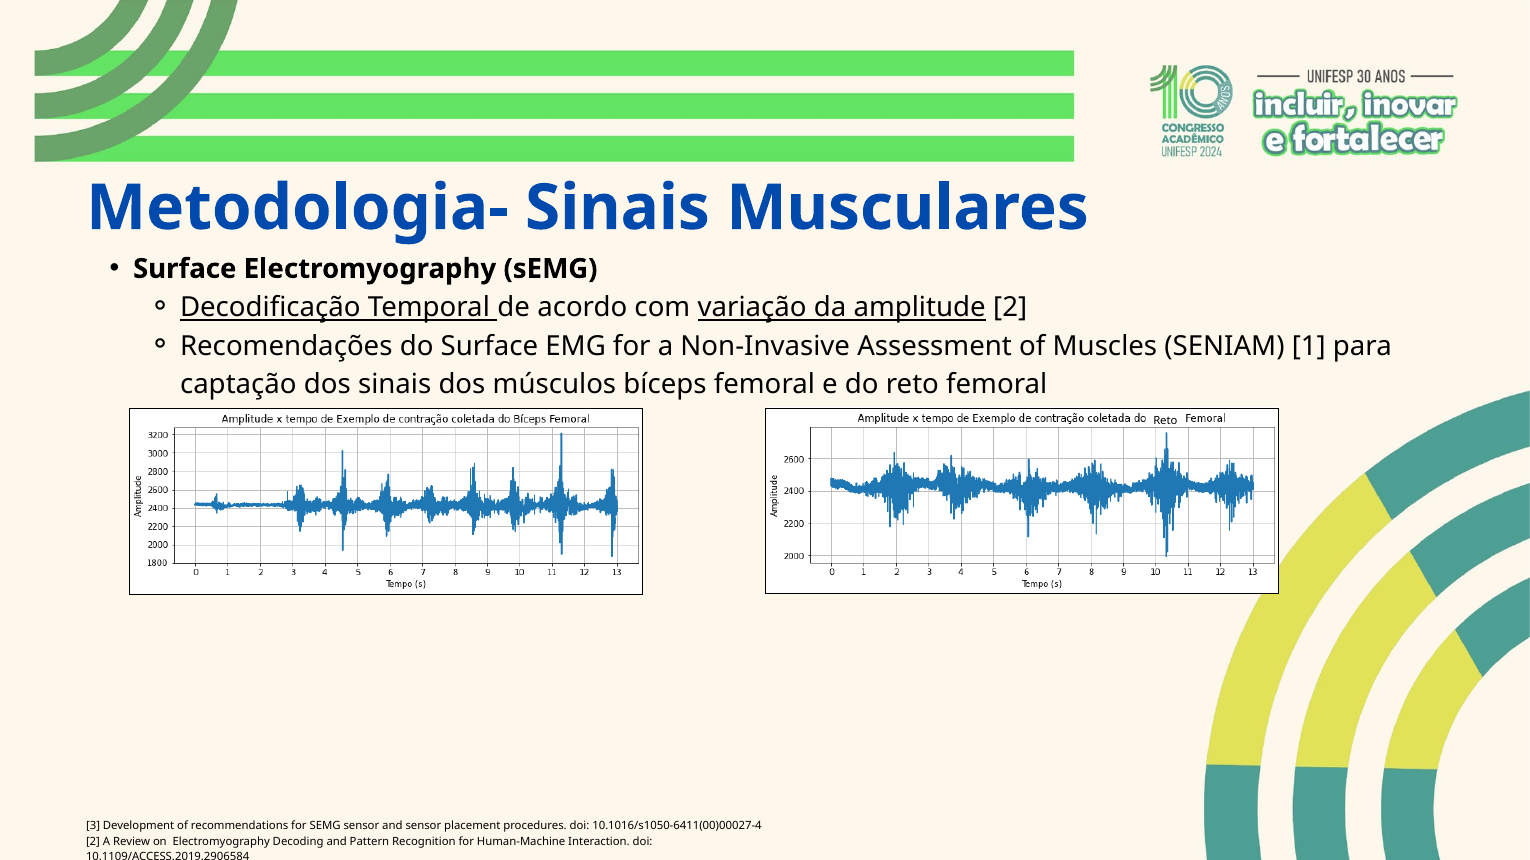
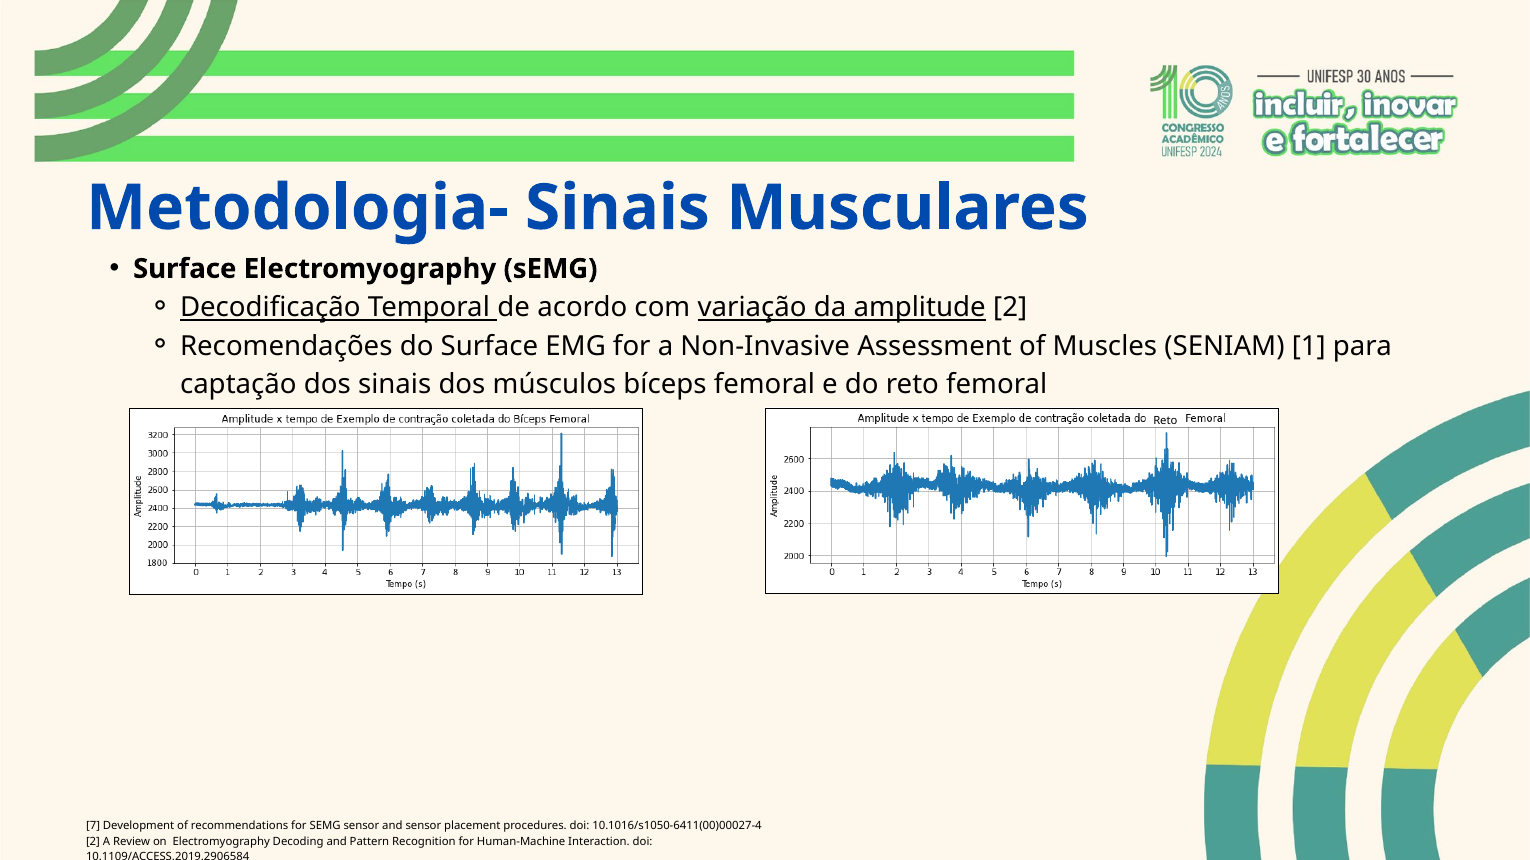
3: 3 -> 7 (93, 826)
